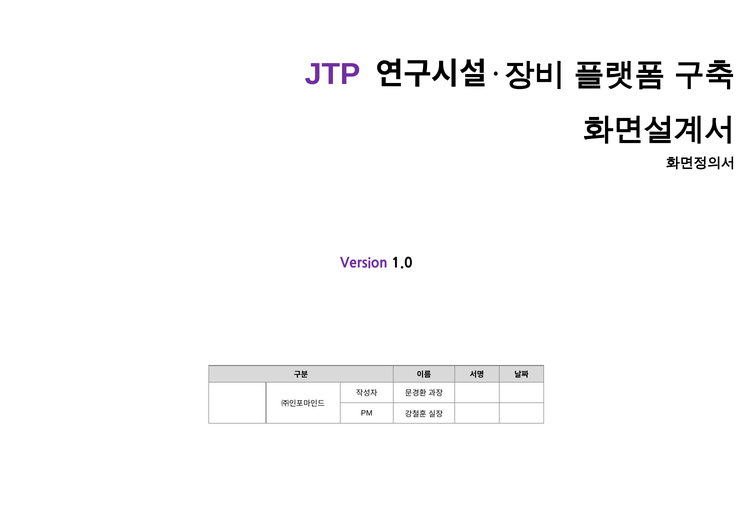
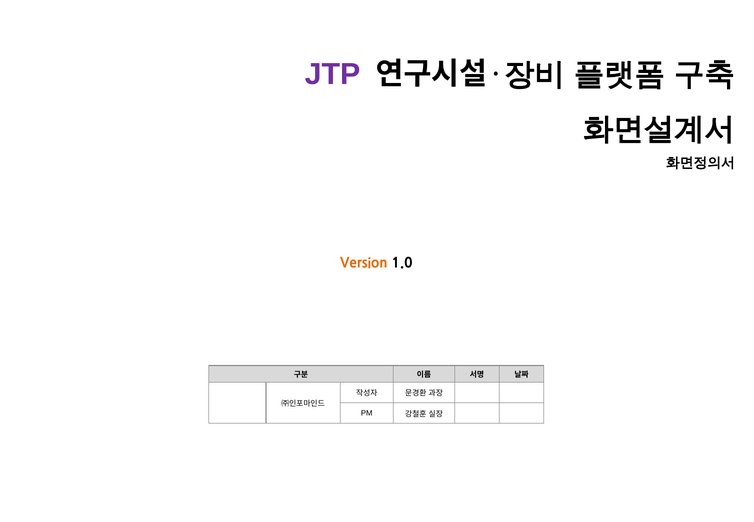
Version colour: purple -> orange (364, 263)
